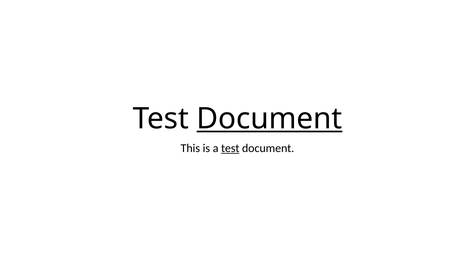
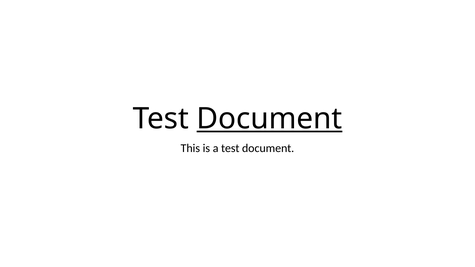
test underline: present -> none (230, 148)
